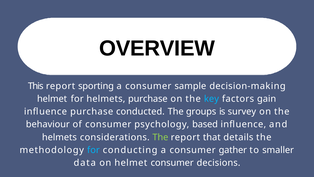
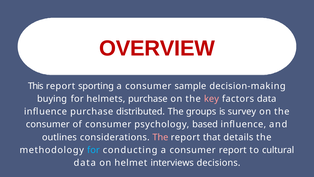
OVERVIEW colour: black -> red (157, 48)
helmet: helmet -> buying (52, 99)
key colour: light blue -> pink (211, 99)
factors gain: gain -> data (267, 99)
conducted: conducted -> distributed (140, 111)
behaviour: behaviour -> consumer (48, 124)
helmets: helmets -> outlines (59, 137)
The colour: light green -> pink (160, 137)
consumer gather: gather -> report (233, 150)
smaller: smaller -> cultural (278, 150)
helmet consumer: consumer -> interviews (172, 162)
